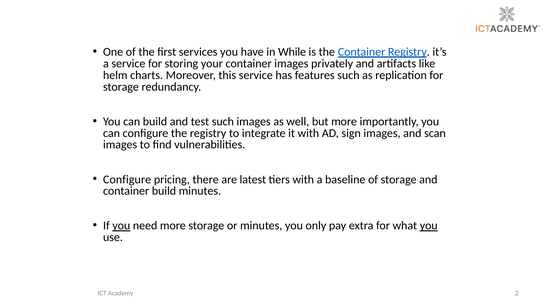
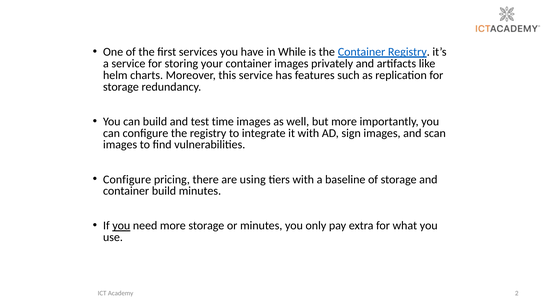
test such: such -> time (223, 122)
latest: latest -> using (253, 179)
you underline: present -> none (429, 226)
